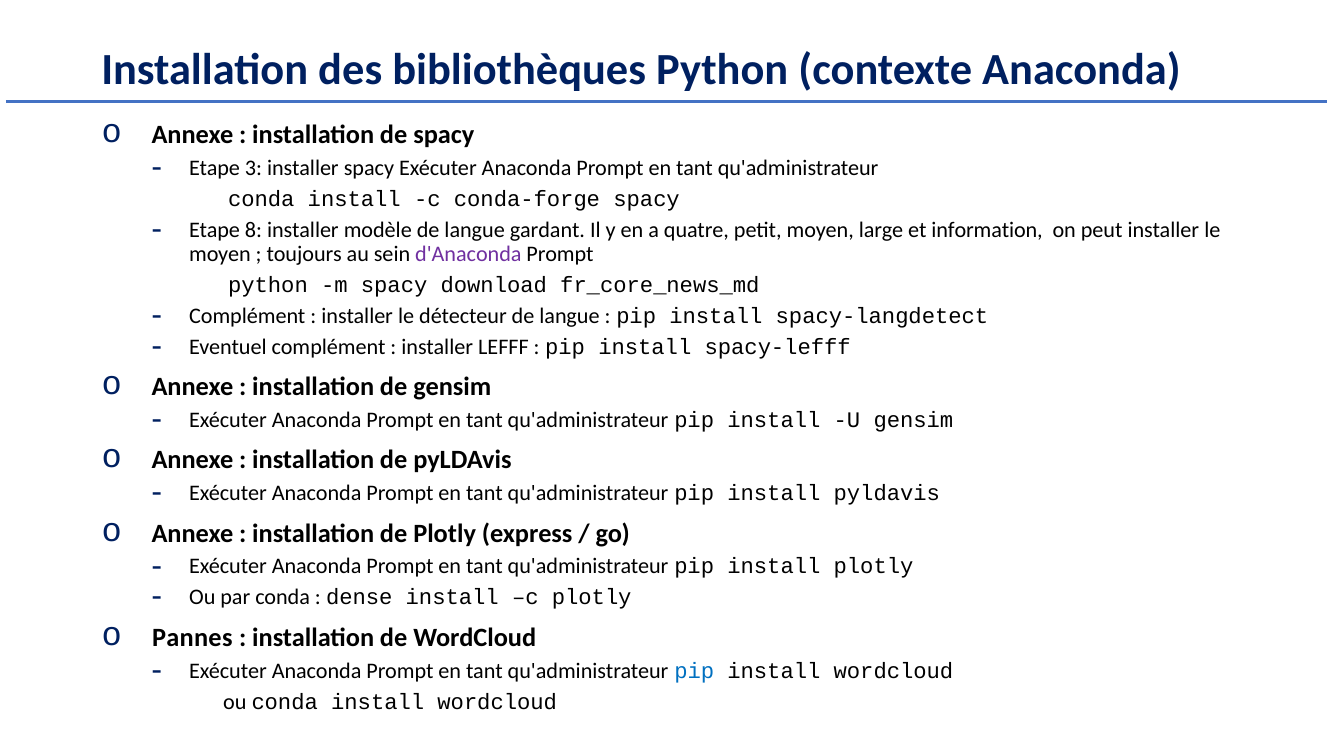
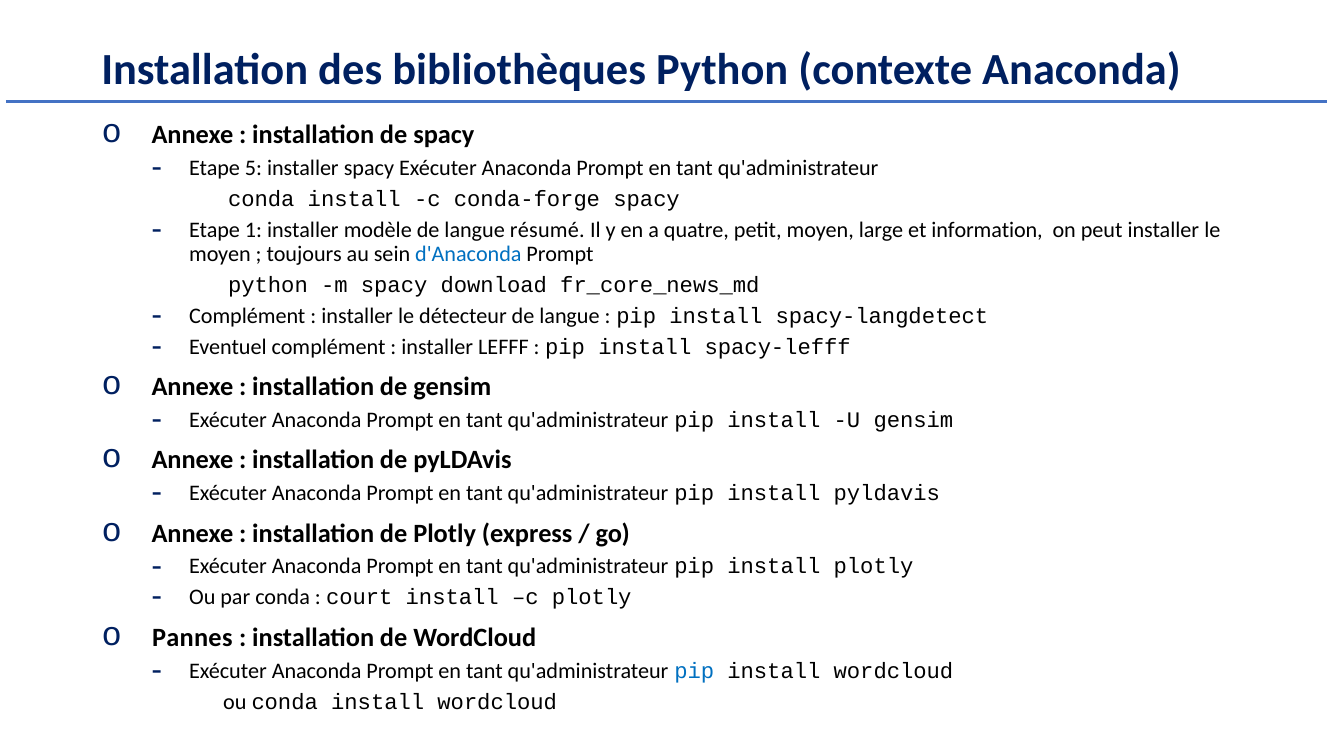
3: 3 -> 5 (254, 168)
8: 8 -> 1 (254, 230)
gardant: gardant -> résumé (547, 230)
d'Anaconda colour: purple -> blue (468, 254)
dense: dense -> court (359, 597)
